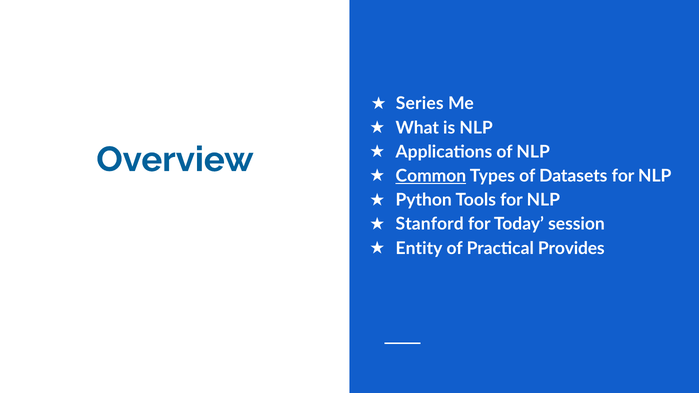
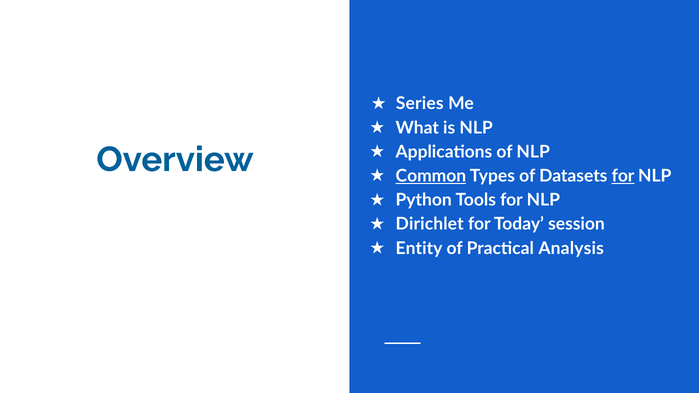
for underline: none -> present (623, 176)
Stanford: Stanford -> Dirichlet (430, 224)
Provides: Provides -> Analysis (571, 248)
